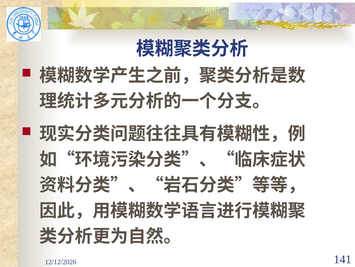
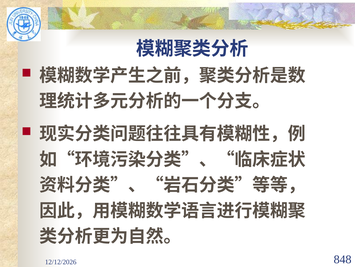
141: 141 -> 848 (343, 259)
